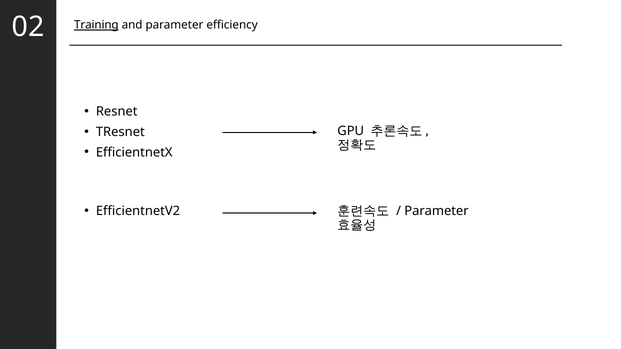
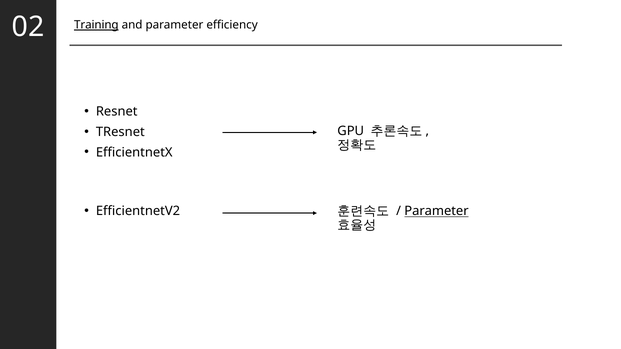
Parameter underline: none -> present (436, 211)
